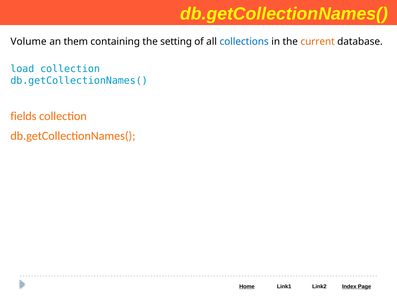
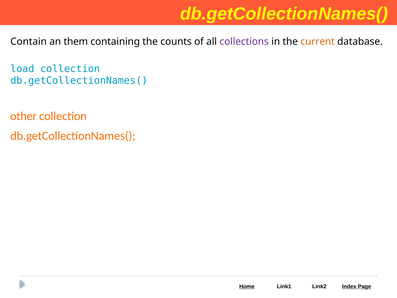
Volume: Volume -> Contain (29, 42)
setting: setting -> counts (176, 42)
collections colour: blue -> purple (244, 42)
fields: fields -> other (23, 116)
